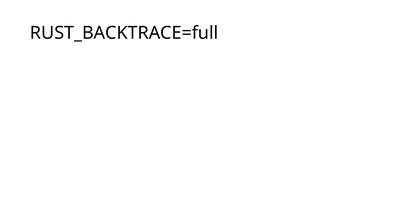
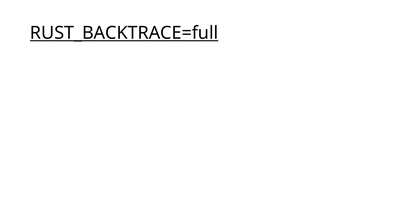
RUST_BACKTRACE=full underline: none -> present (124, 33)
